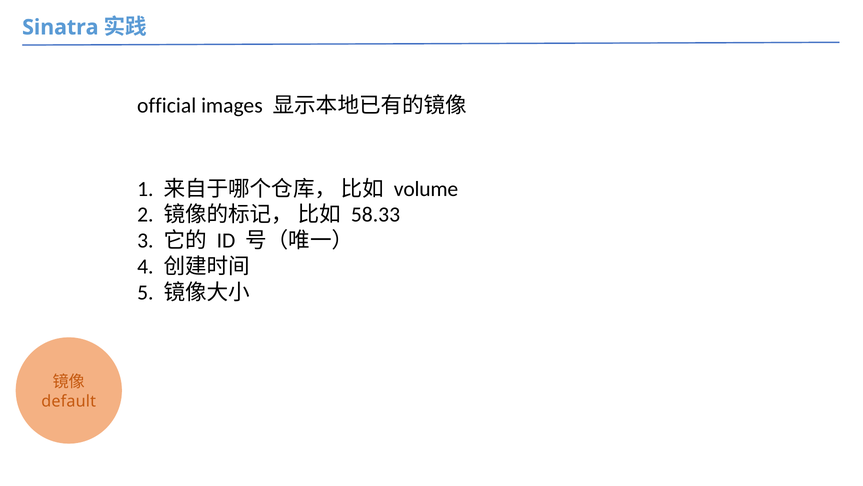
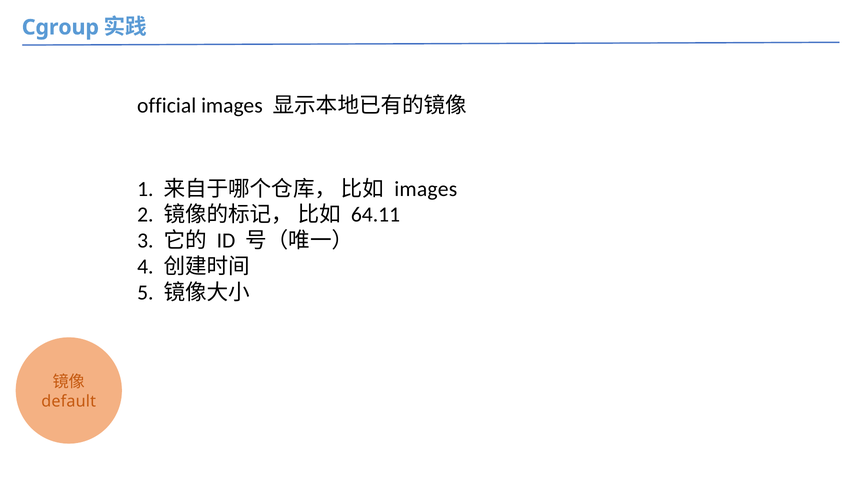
Sinatra: Sinatra -> Cgroup (60, 27)
volume: volume -> images (426, 189)
58.33: 58.33 -> 64.11 (375, 215)
